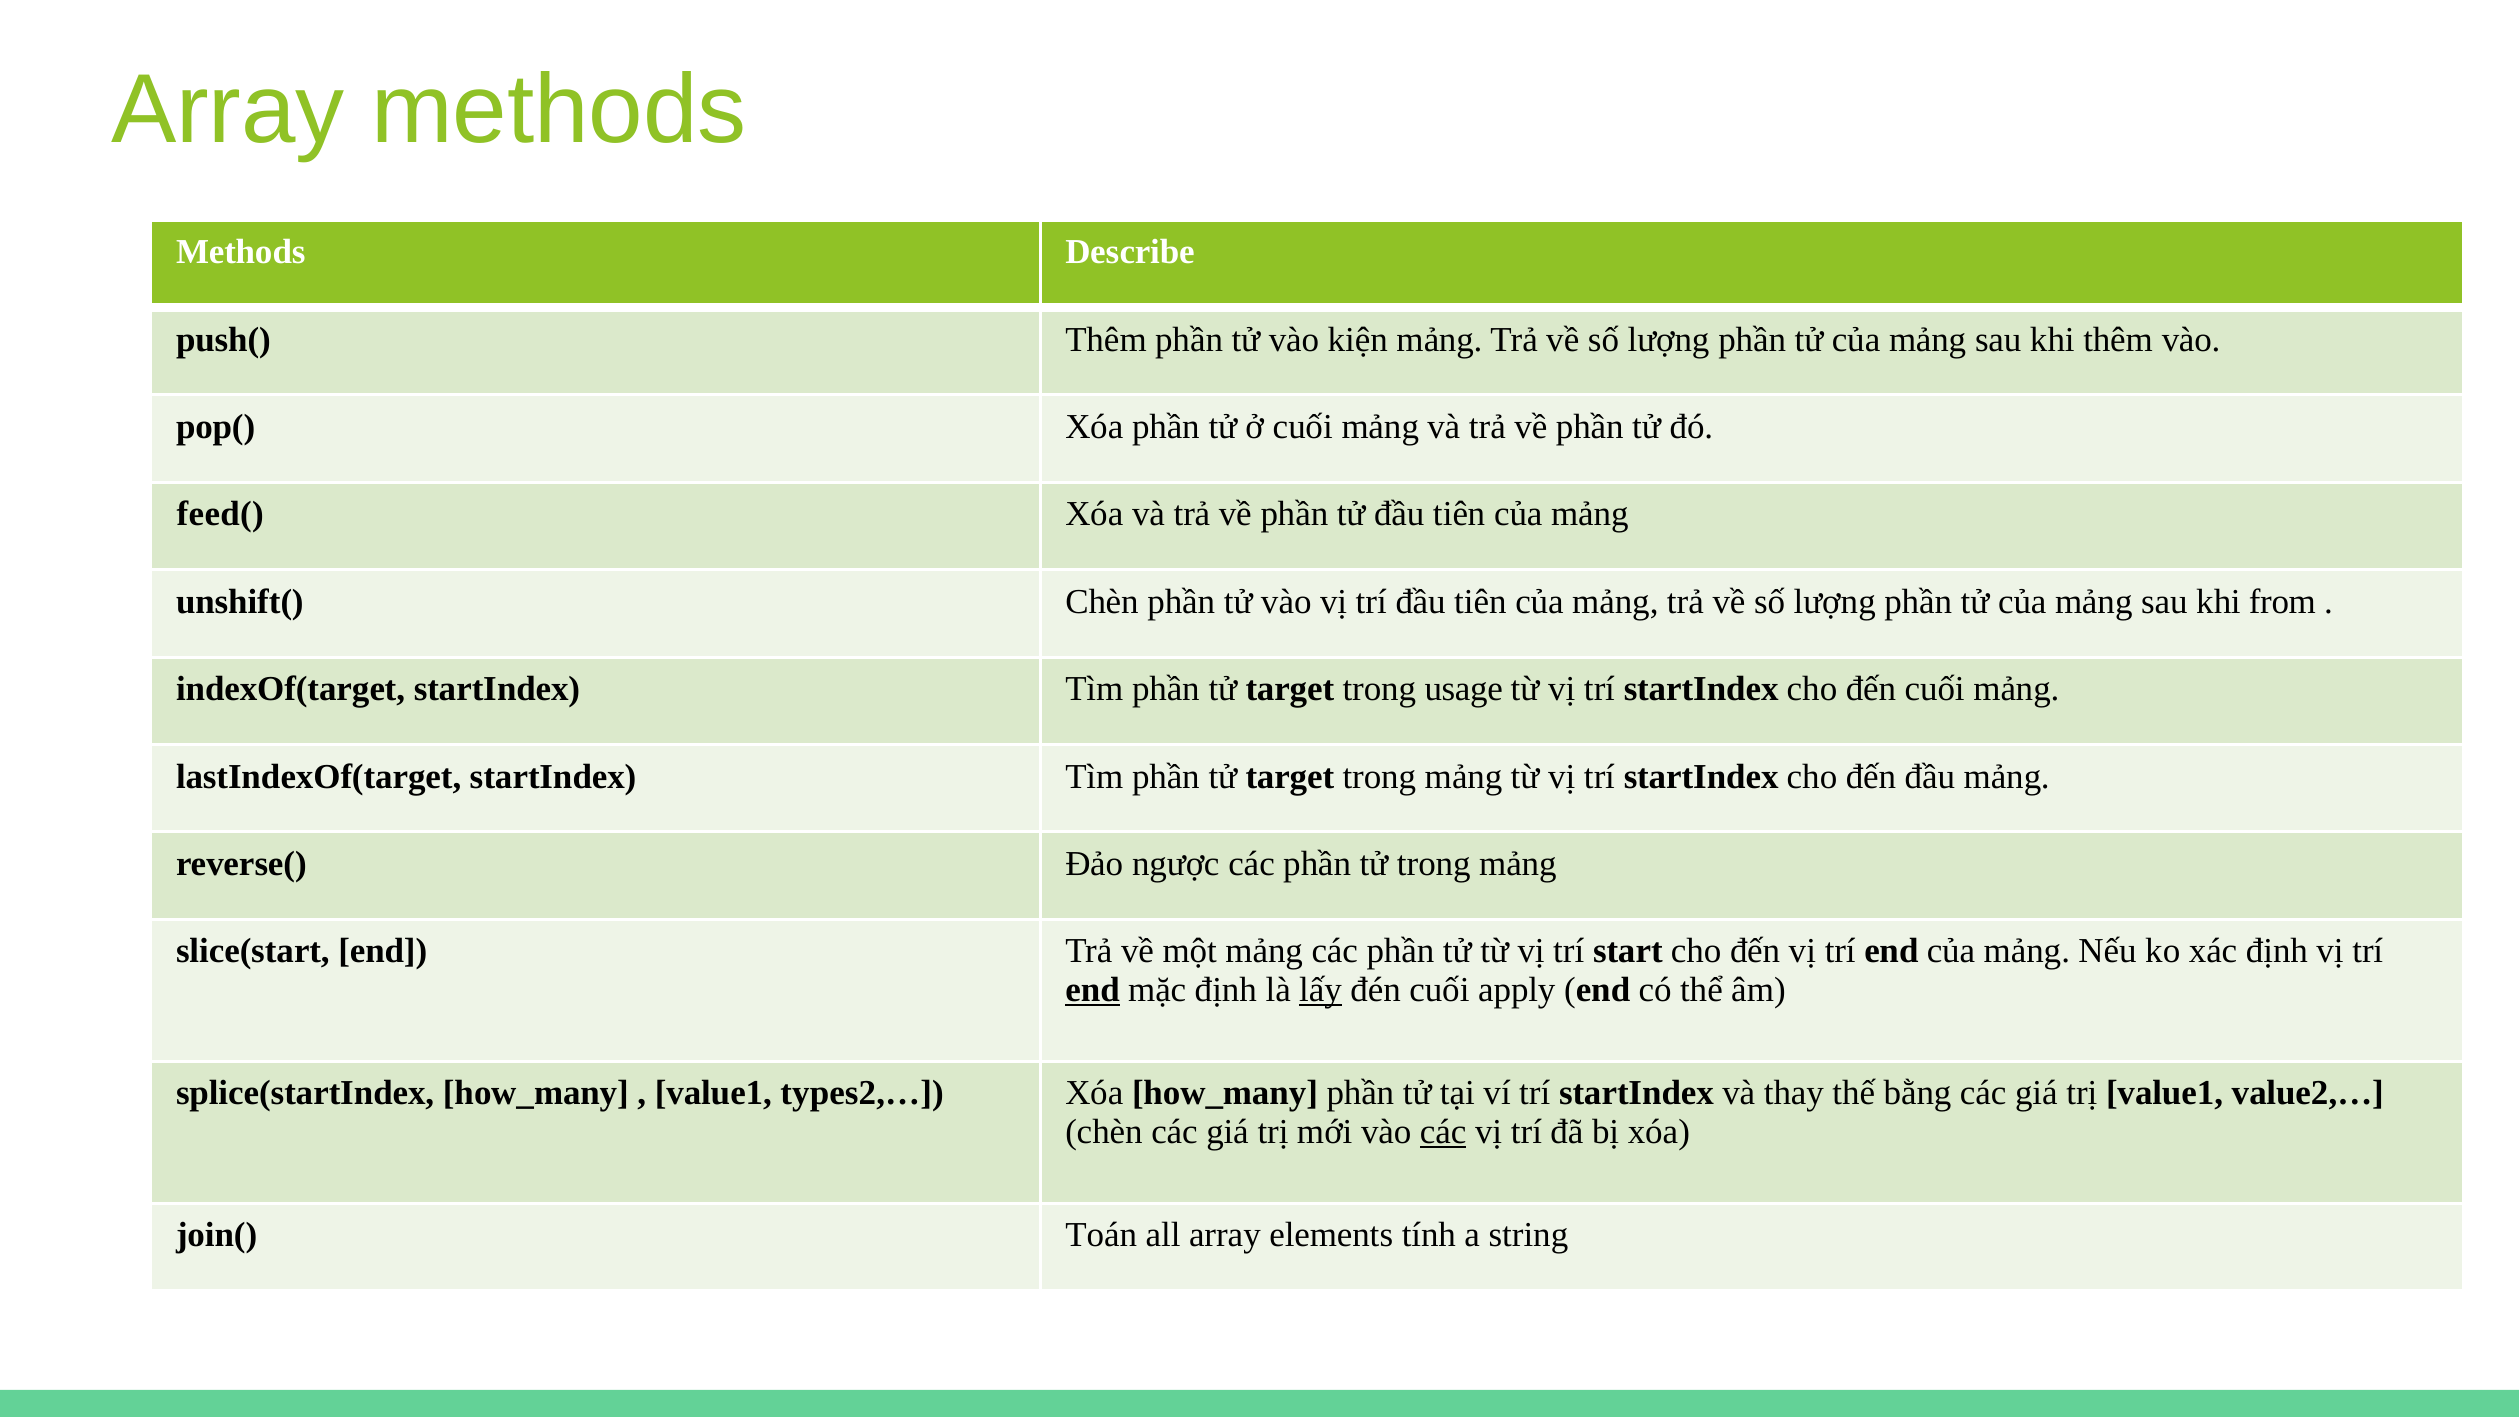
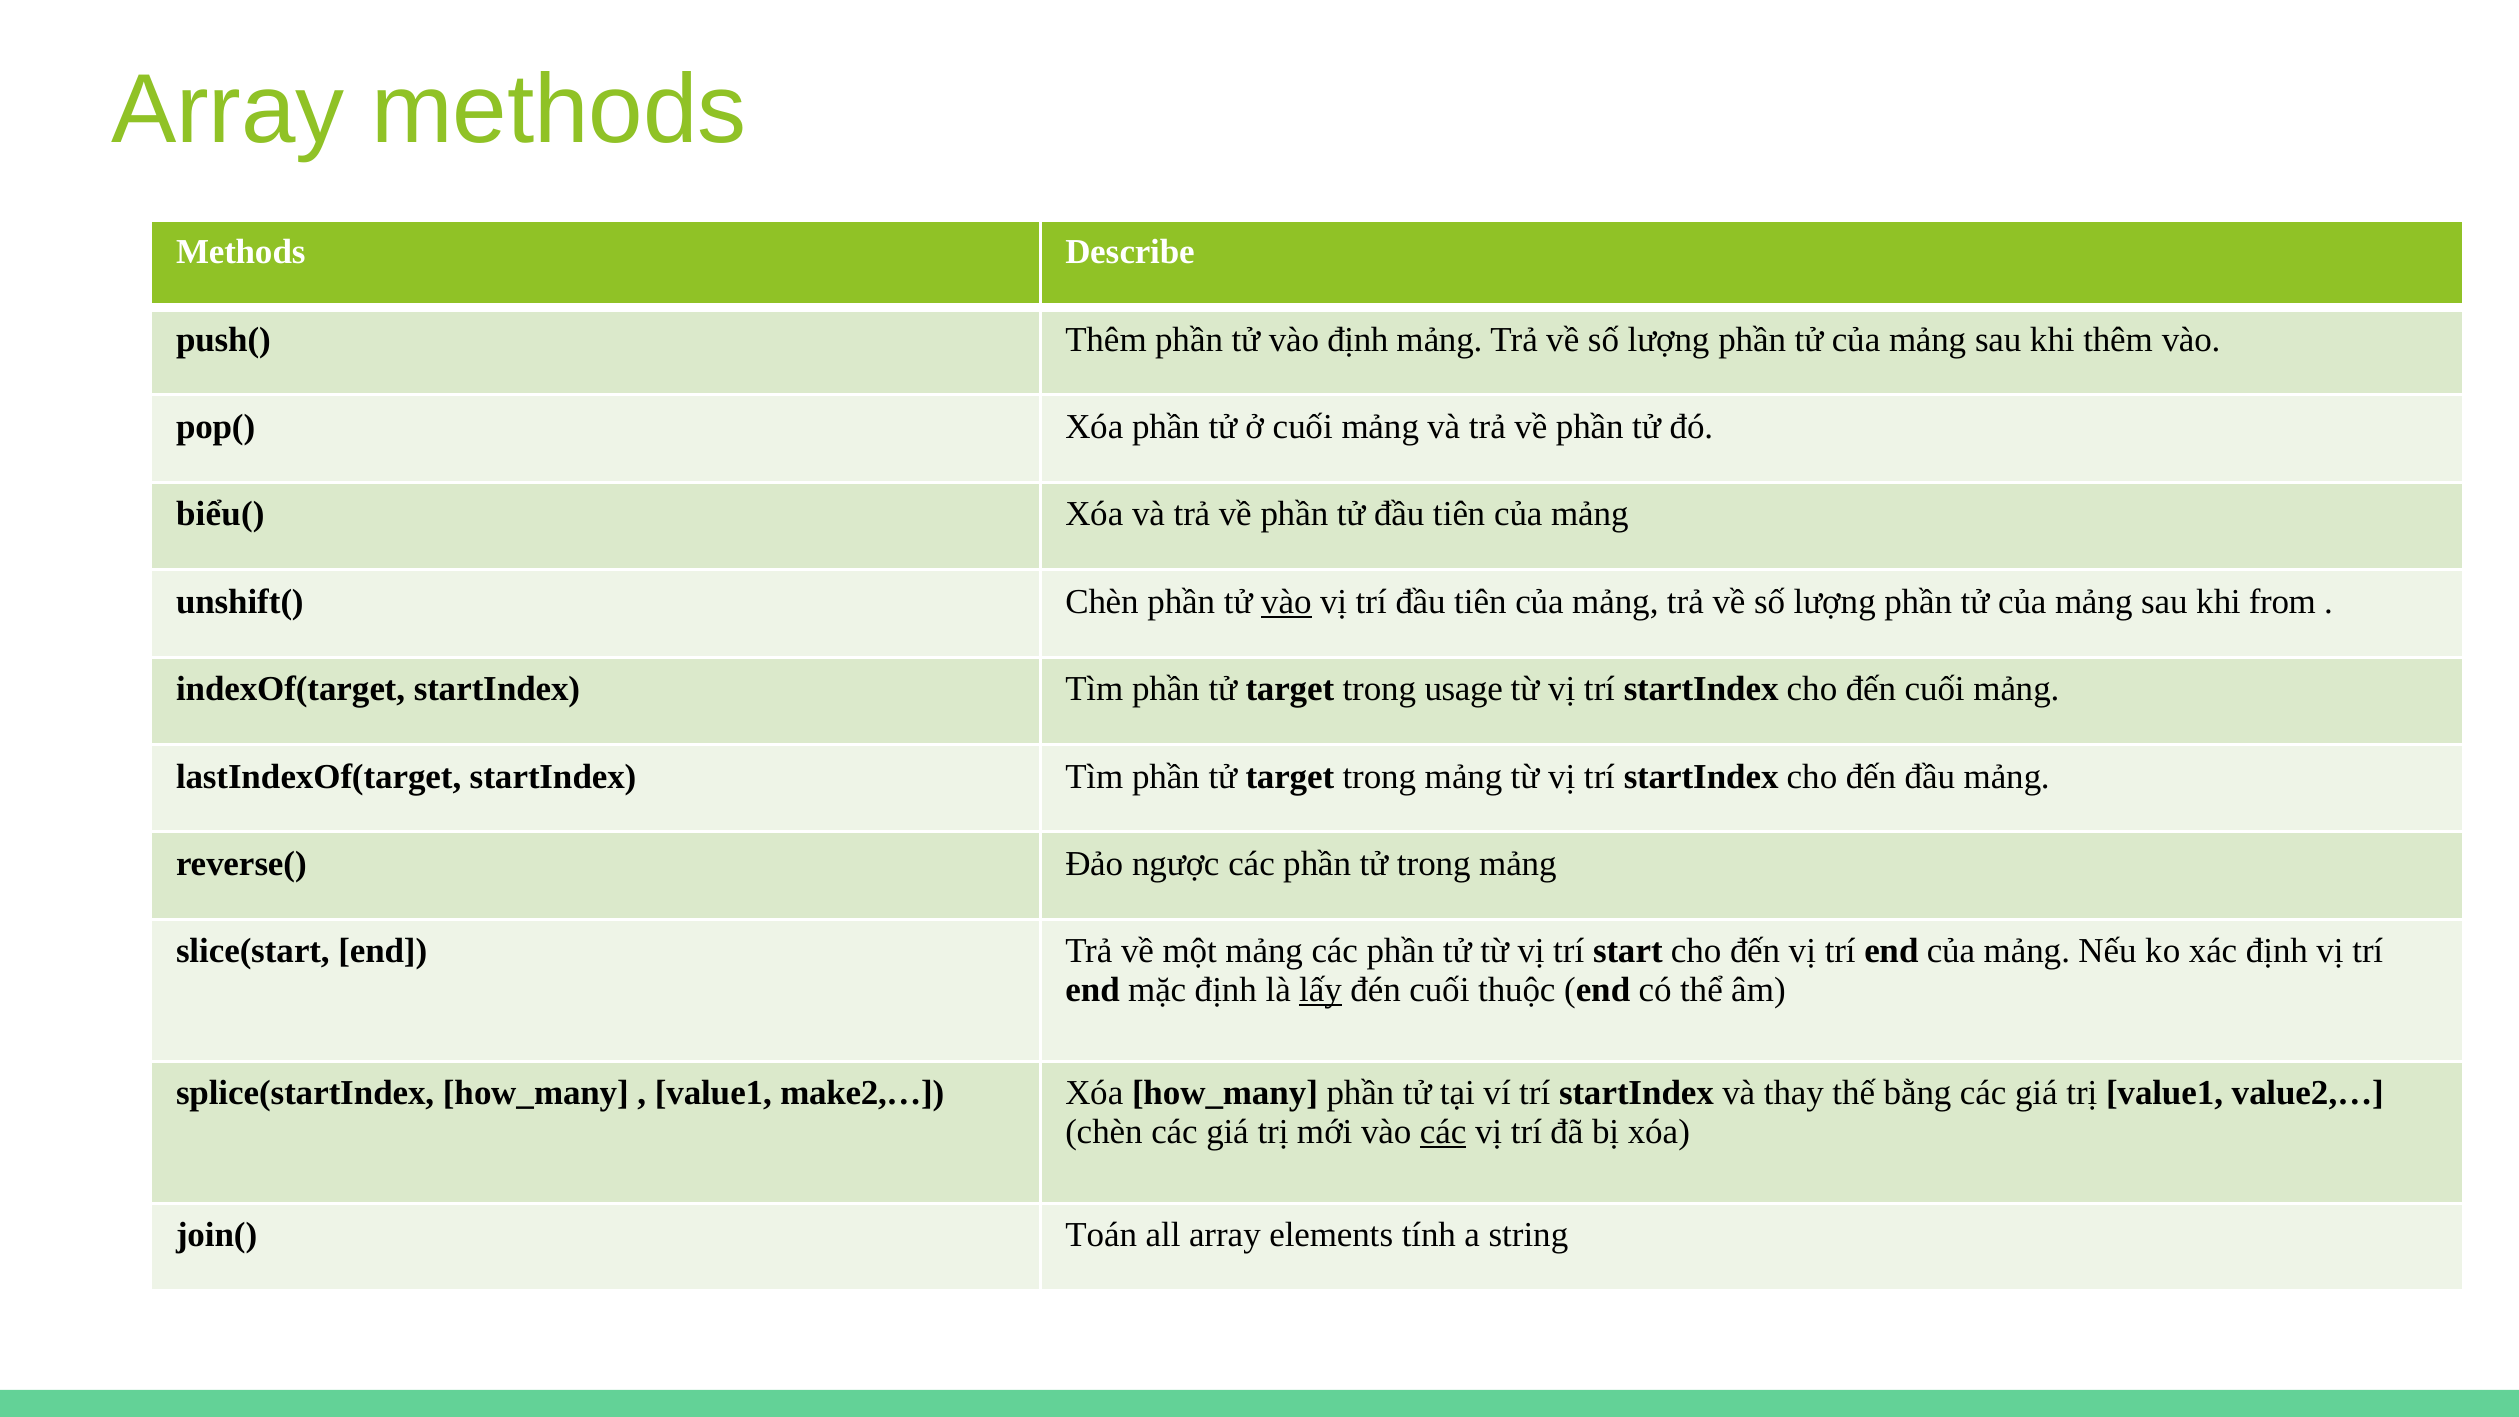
vào kiện: kiện -> định (1358, 340)
feed(: feed( -> biểu( (220, 514)
vào underline: none -> present (1286, 602)
end underline: present -> none (1093, 990)
apply: apply -> thuộc (1517, 990)
types2,…: types2,… -> make2,… (862, 1093)
